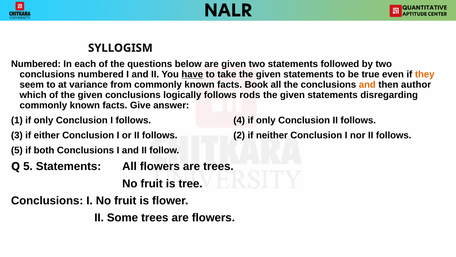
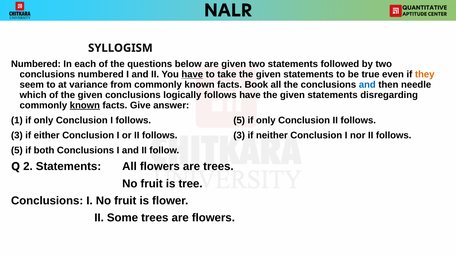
and colour: orange -> blue (367, 85)
author: author -> needle (416, 85)
follows rods: rods -> have (250, 95)
known underline: none -> present (85, 105)
I follows 4: 4 -> 5 (239, 120)
or II follows 2: 2 -> 3 (239, 135)
Q 5: 5 -> 2 (28, 166)
